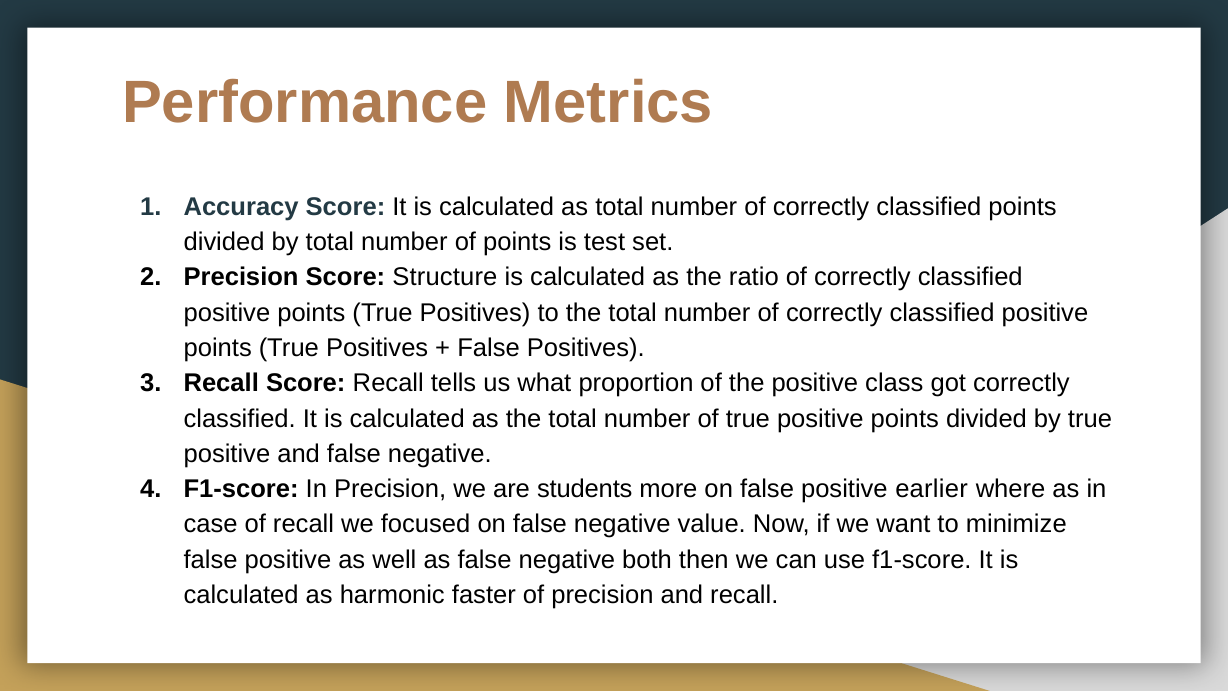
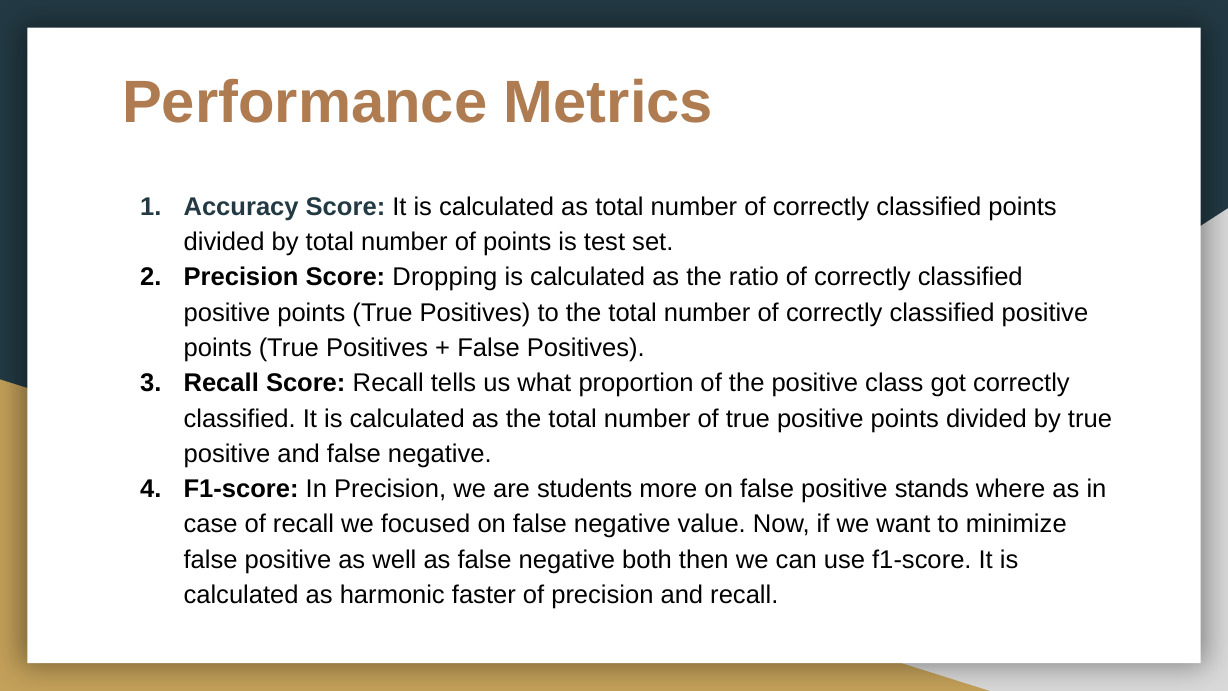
Structure: Structure -> Dropping (445, 277)
earlier: earlier -> stands (932, 489)
